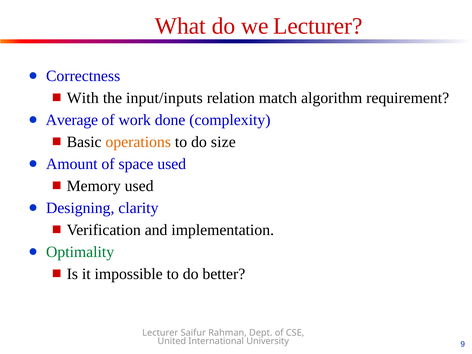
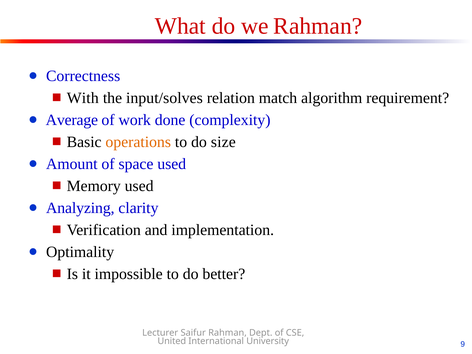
we Lecturer: Lecturer -> Rahman (318, 26)
input/inputs: input/inputs -> input/solves (164, 98)
Designing: Designing -> Analyzing (80, 208)
Optimality colour: green -> black (80, 252)
